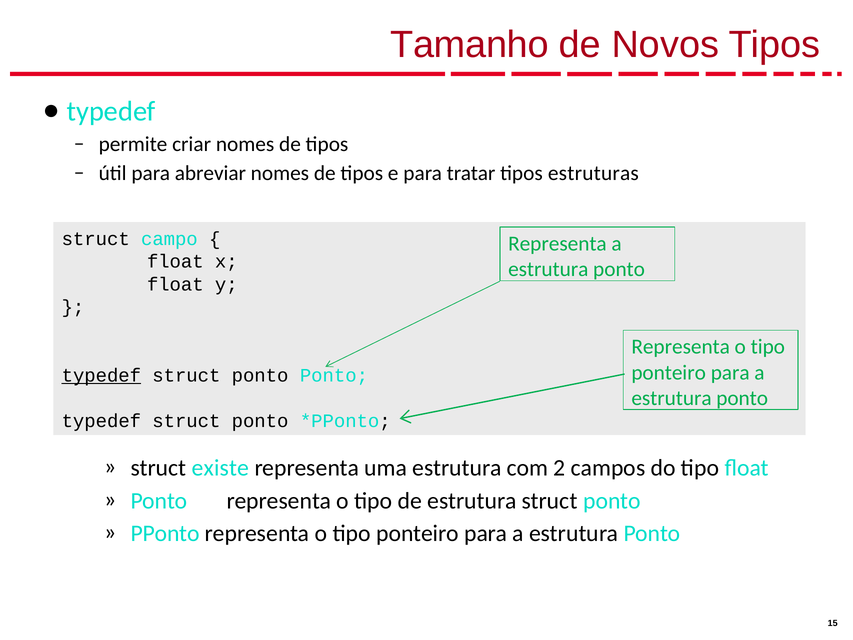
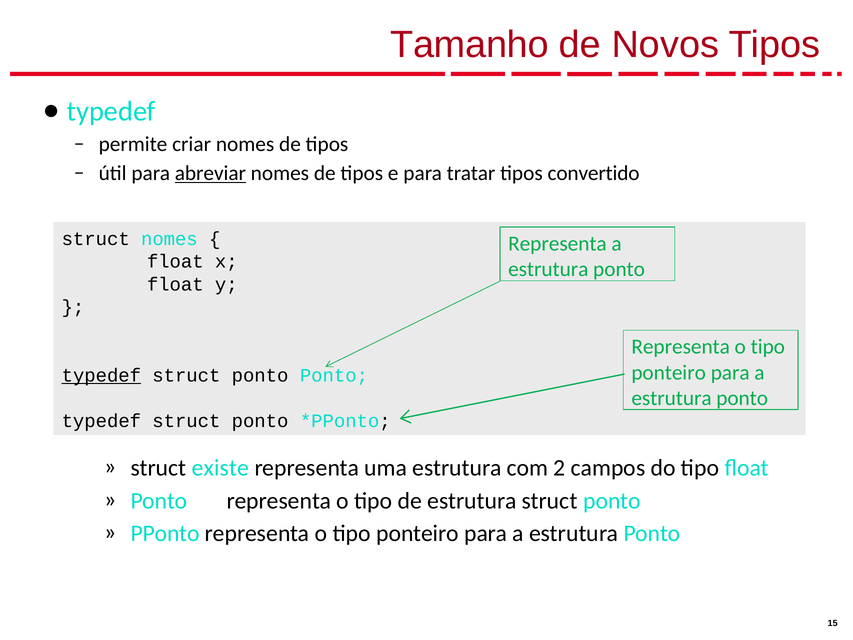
abreviar underline: none -> present (210, 173)
estruturas: estruturas -> convertido (594, 173)
struct campo: campo -> nomes (169, 239)
